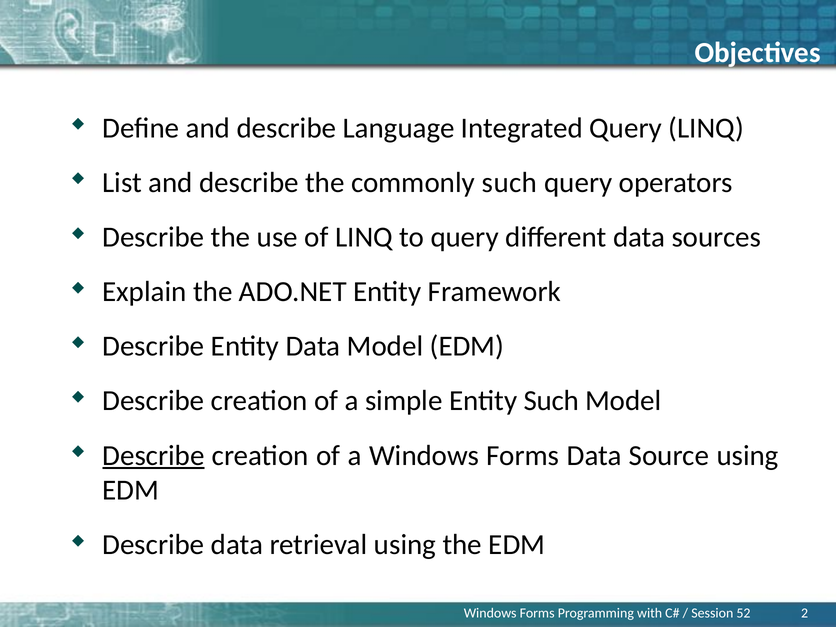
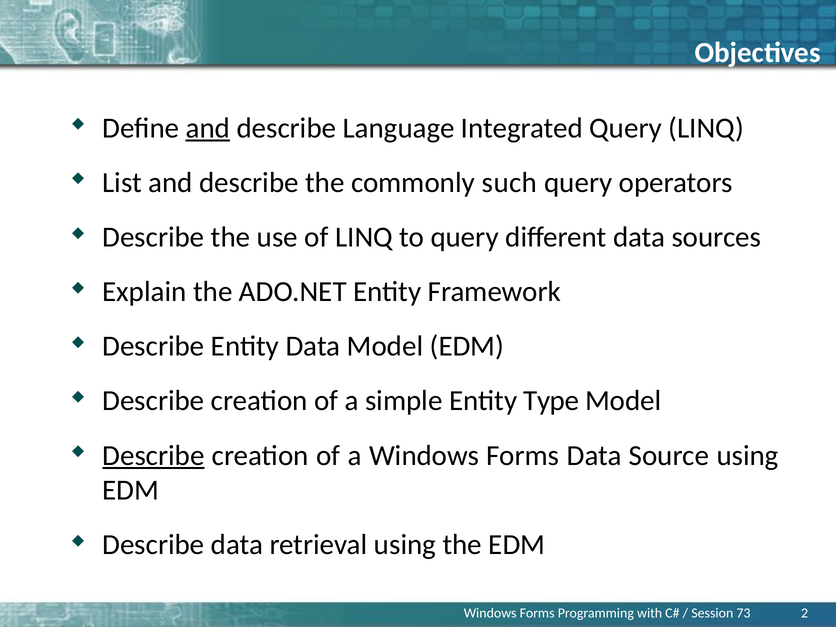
and underline: none -> present (208, 128)
Entity Such: Such -> Type (551, 401)
52: 52 -> 73 (743, 613)
